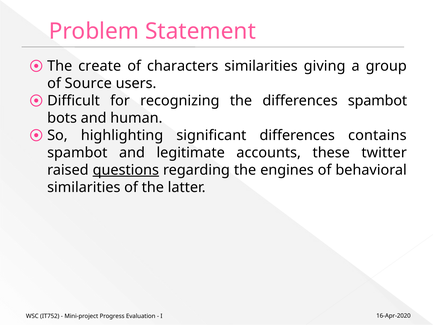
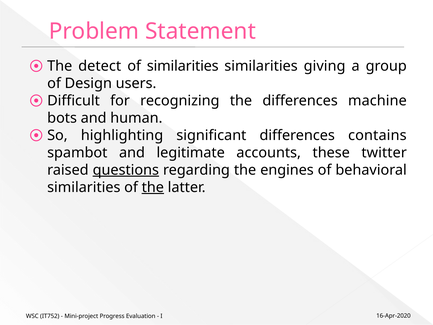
create: create -> detect (100, 66)
of characters: characters -> similarities (183, 66)
Source: Source -> Design (88, 83)
differences spambot: spambot -> machine (377, 101)
the underline: none -> present (153, 187)
